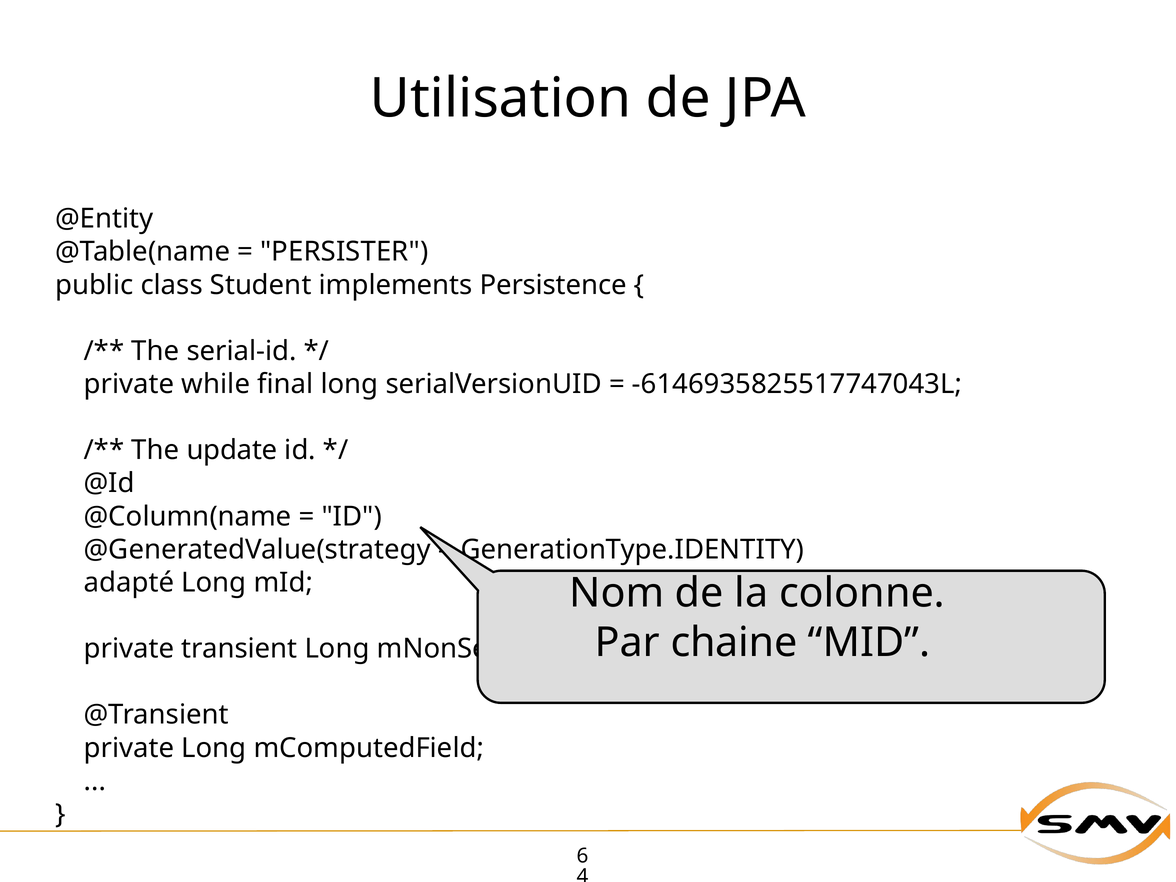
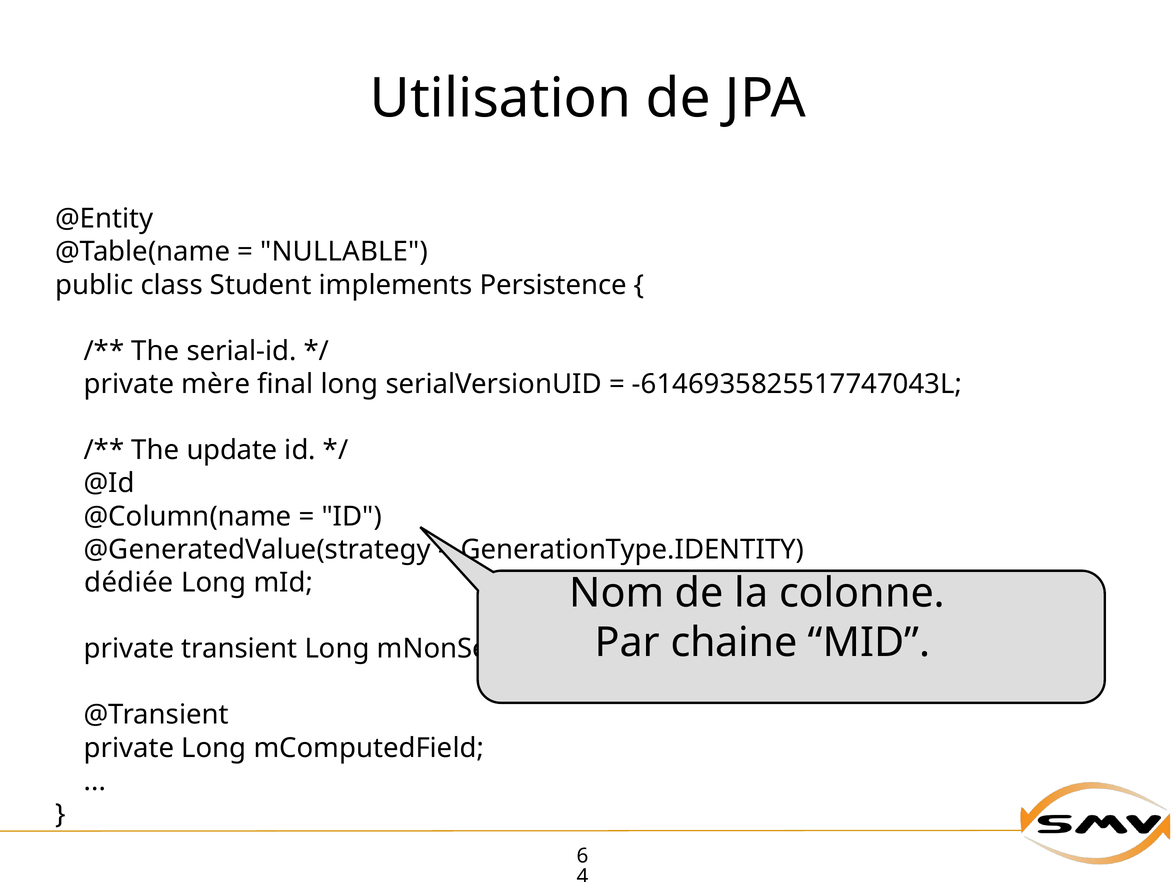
PERSISTER: PERSISTER -> NULLABLE (344, 252)
while: while -> mère (216, 384)
adapté: adapté -> dédiée (129, 583)
